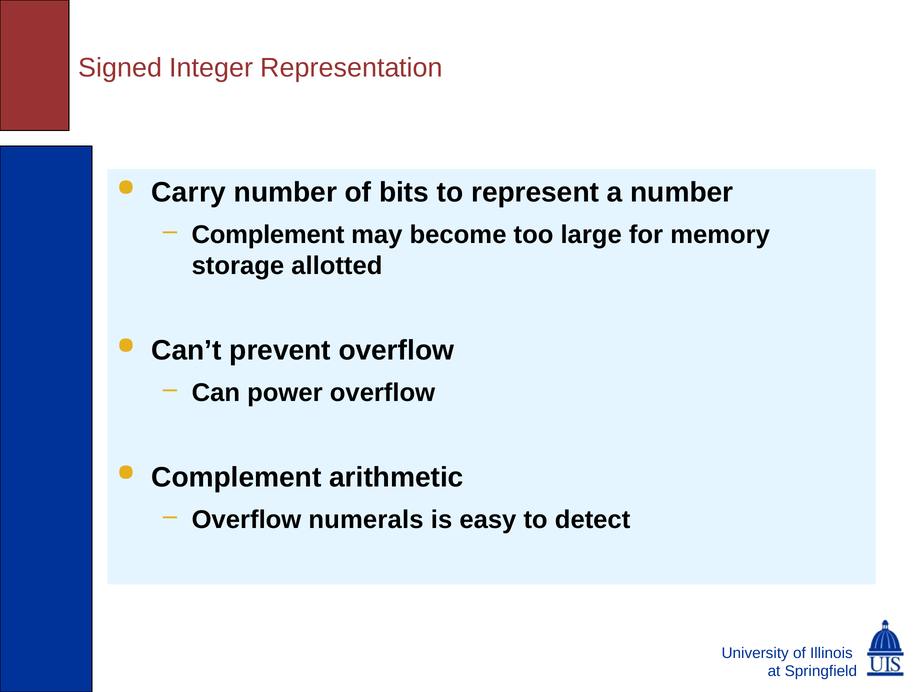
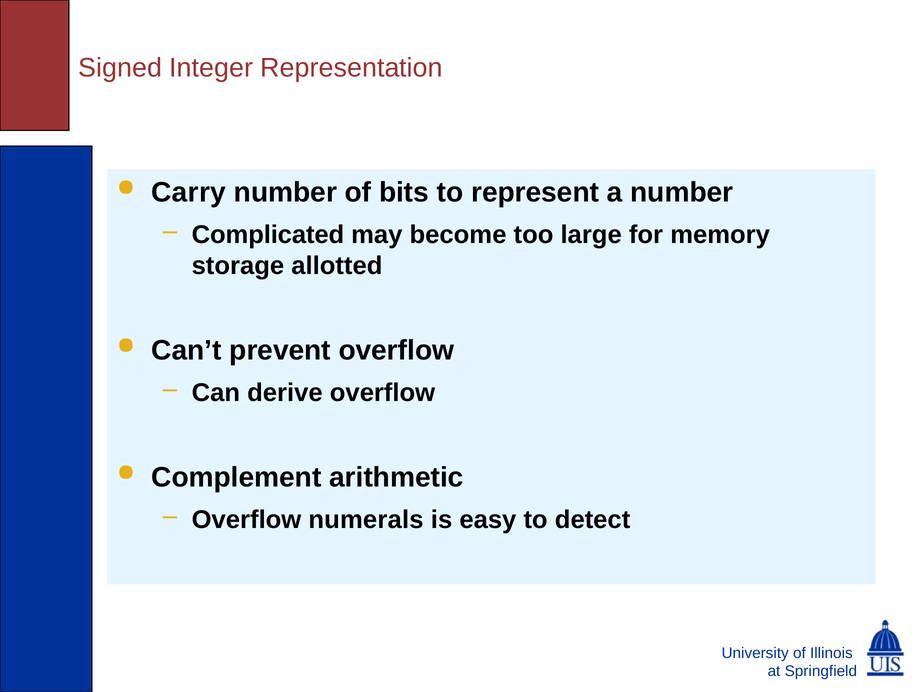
Complement: Complement -> Complicated (268, 235)
power: power -> derive (285, 393)
